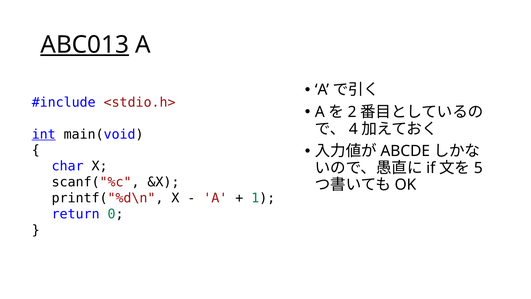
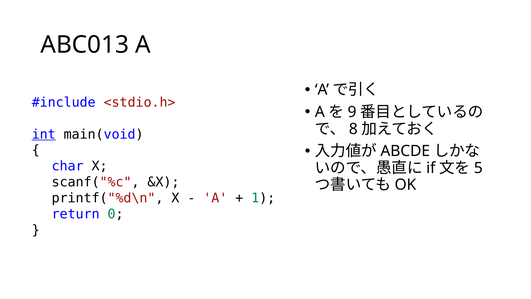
ABC013 underline: present -> none (85, 45)
2: 2 -> 9 (352, 112)
4: 4 -> 8 (353, 129)
